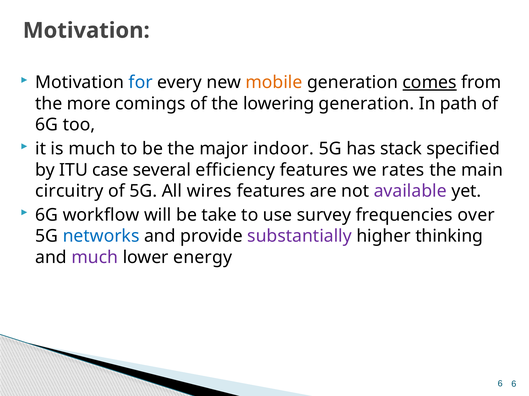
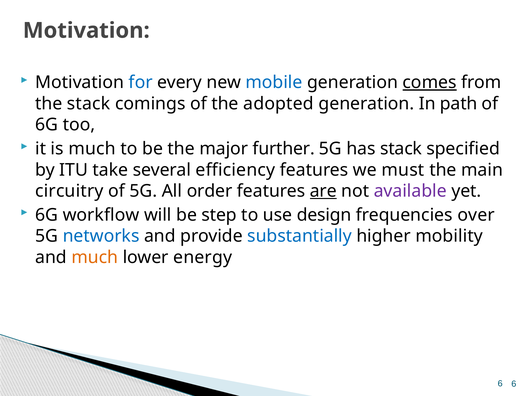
mobile colour: orange -> blue (274, 83)
the more: more -> stack (89, 104)
lowering: lowering -> adopted (279, 104)
indoor: indoor -> further (284, 149)
case: case -> take (110, 170)
rates: rates -> must (403, 170)
wires: wires -> order (209, 191)
are underline: none -> present (323, 191)
take: take -> step (219, 215)
survey: survey -> design (324, 215)
substantially colour: purple -> blue (300, 237)
thinking: thinking -> mobility (449, 237)
much colour: purple -> orange (95, 258)
